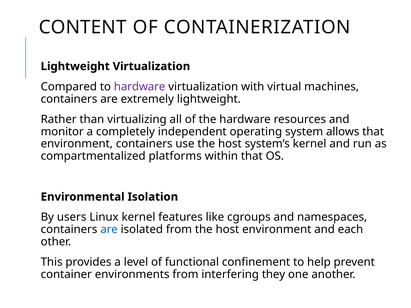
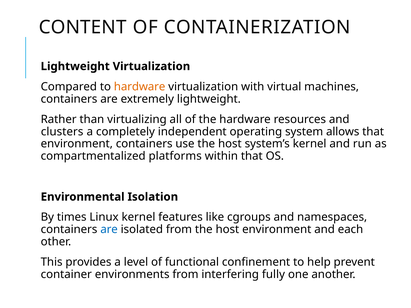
hardware colour: purple -> orange (140, 87)
monitor: monitor -> clusters (62, 132)
users: users -> times (72, 217)
they: they -> fully (273, 275)
